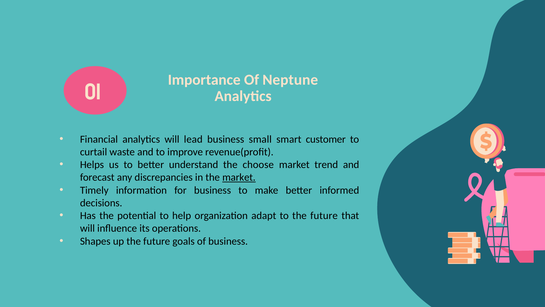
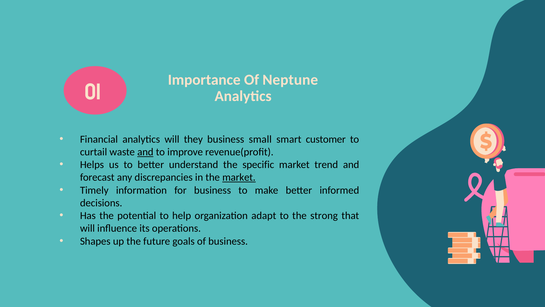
lead: lead -> they (193, 139)
and underline: none -> present (145, 152)
choose: choose -> specific (258, 164)
to the future: future -> strong (324, 215)
